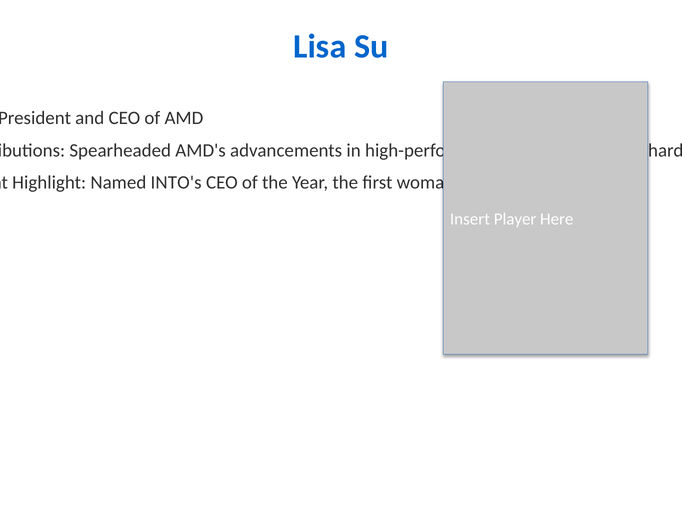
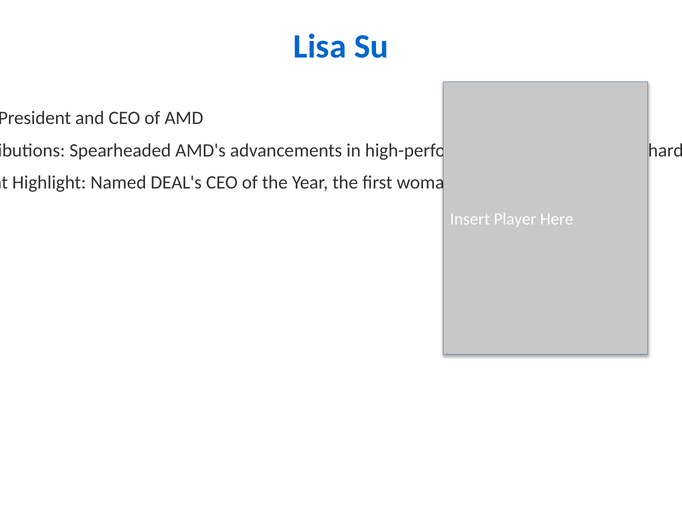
INTO's: INTO's -> DEAL's (176, 183)
